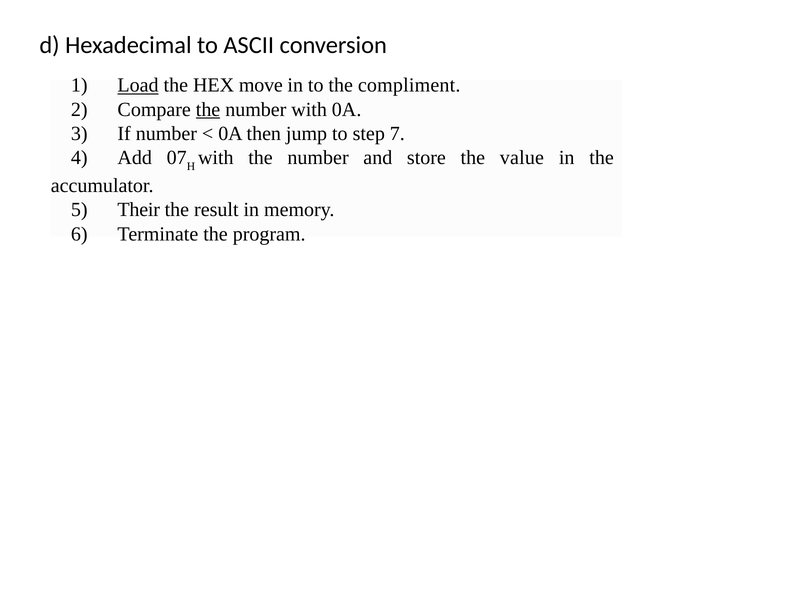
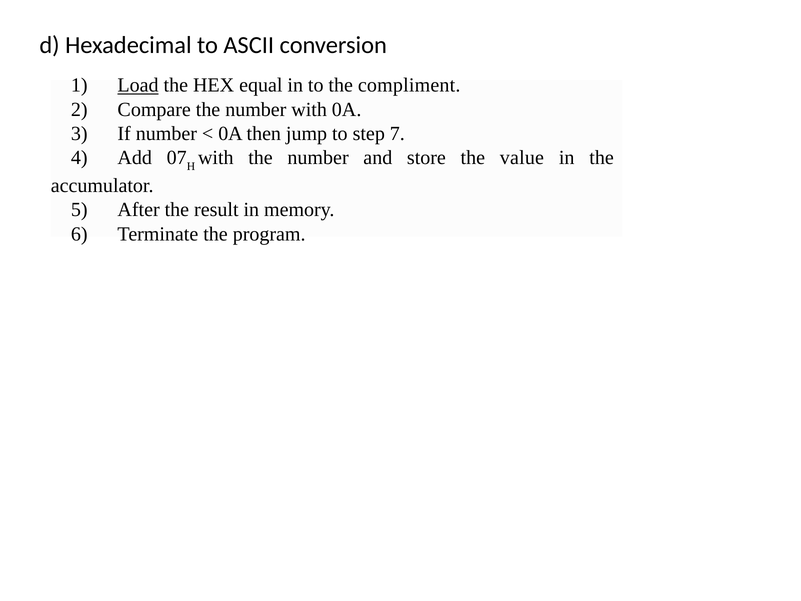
move: move -> equal (261, 85)
the underline: present -> none (208, 109)
Their: Their -> After (139, 210)
